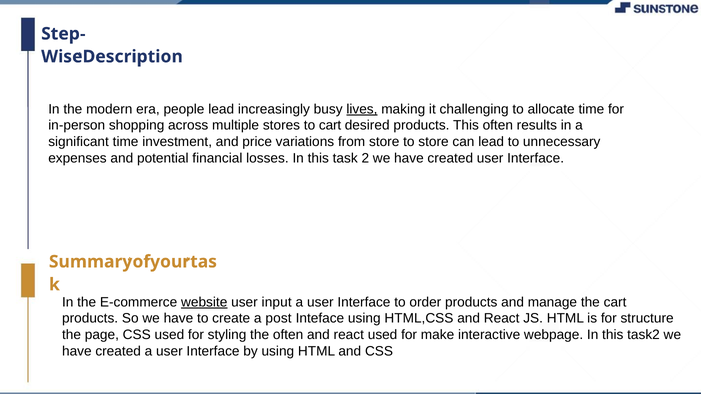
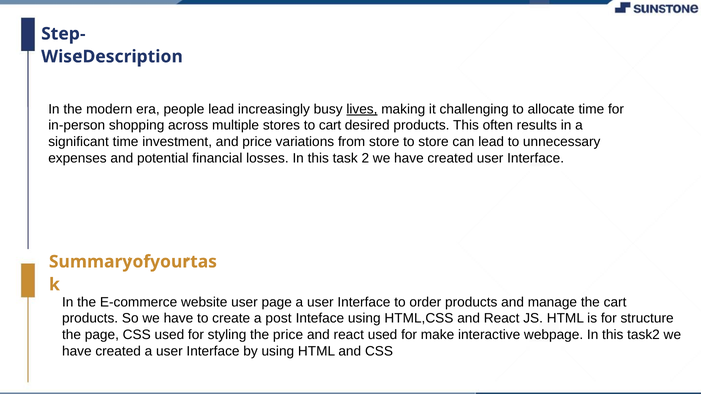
website underline: present -> none (204, 302)
user input: input -> page (277, 302)
the often: often -> price (288, 335)
